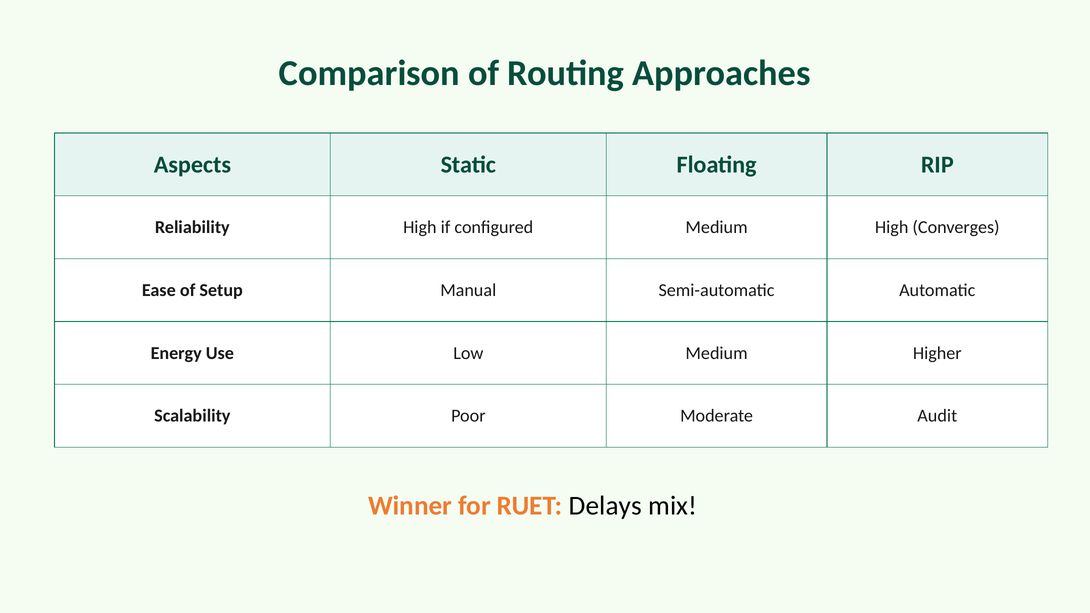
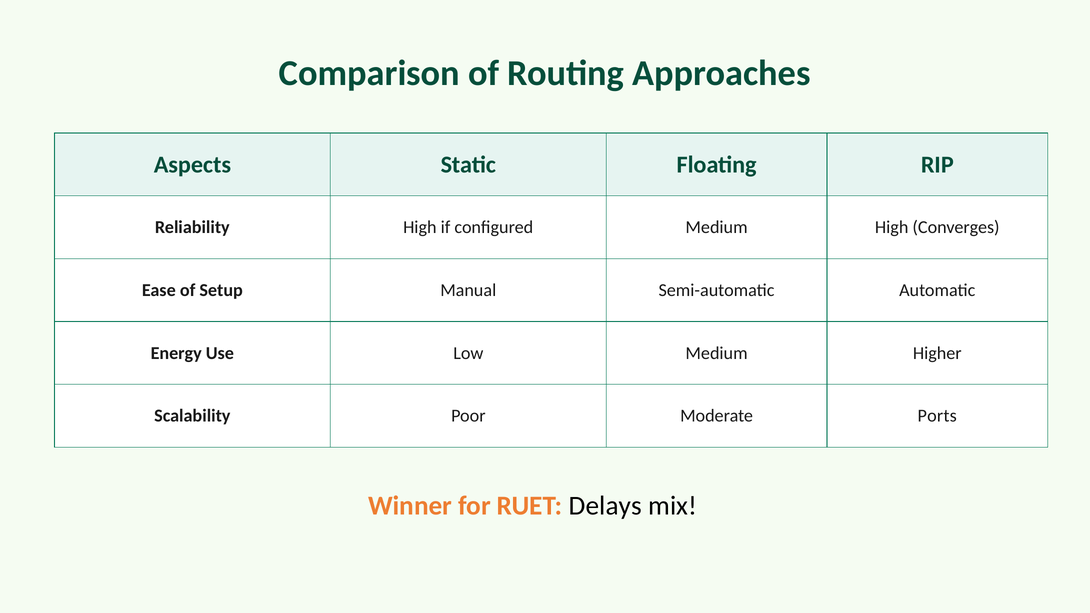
Audit: Audit -> Ports (937, 416)
